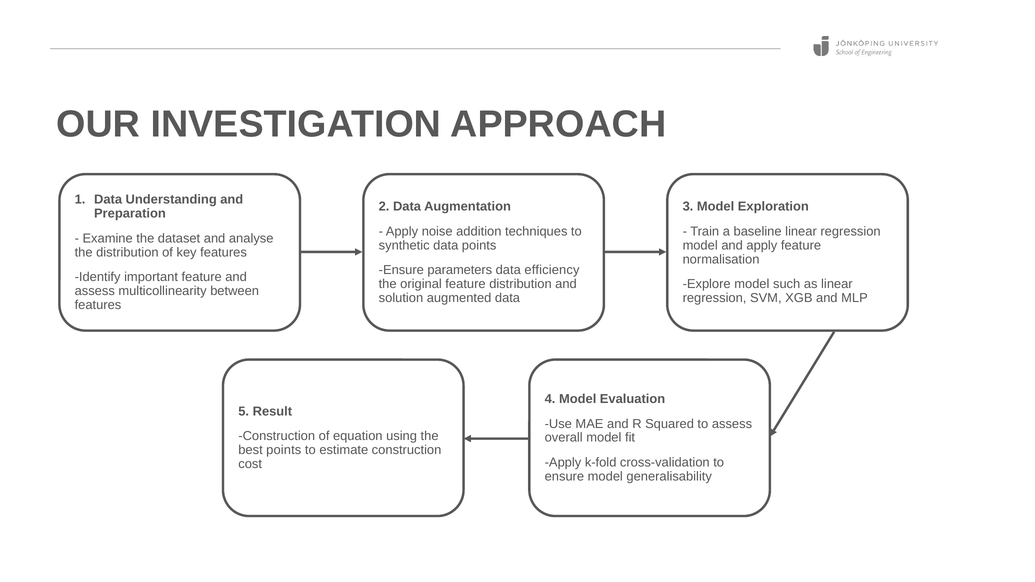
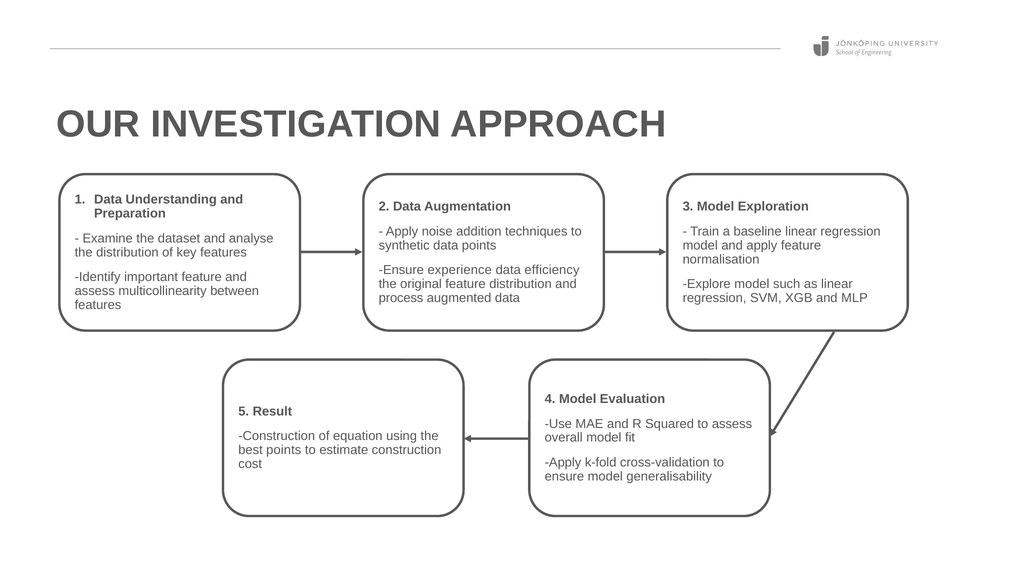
parameters: parameters -> experience (460, 270)
solution: solution -> process (401, 298)
